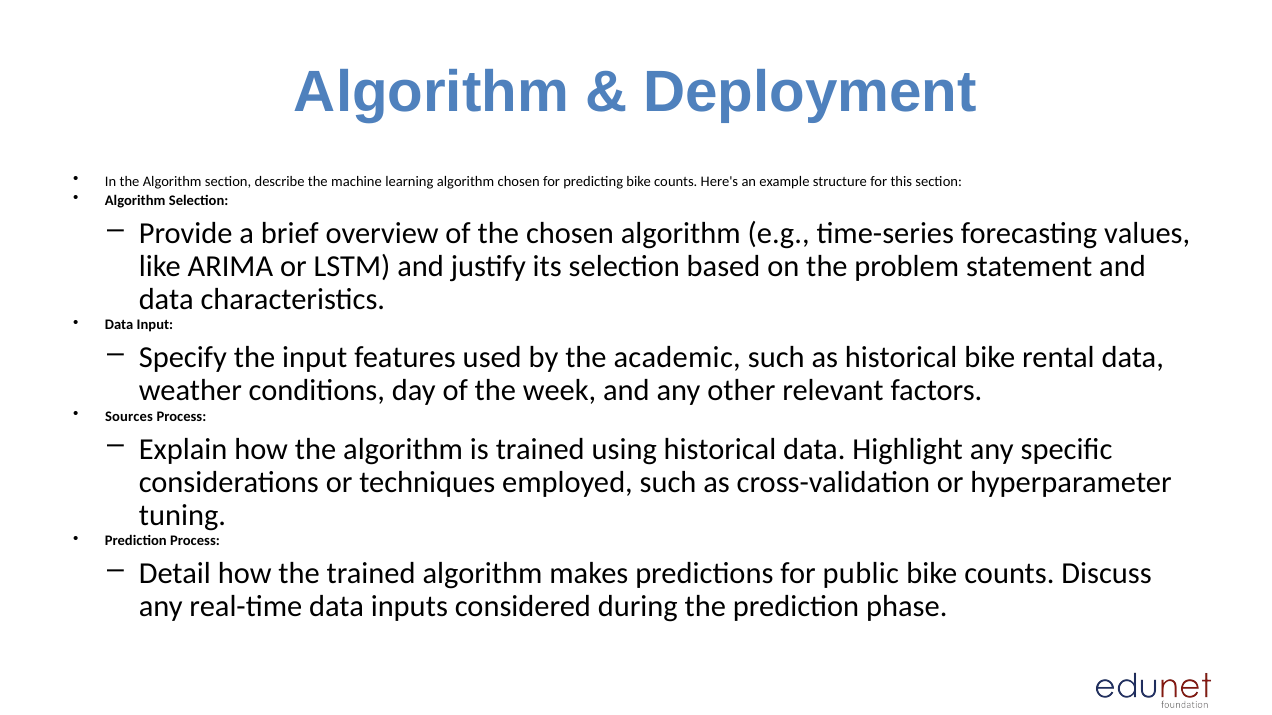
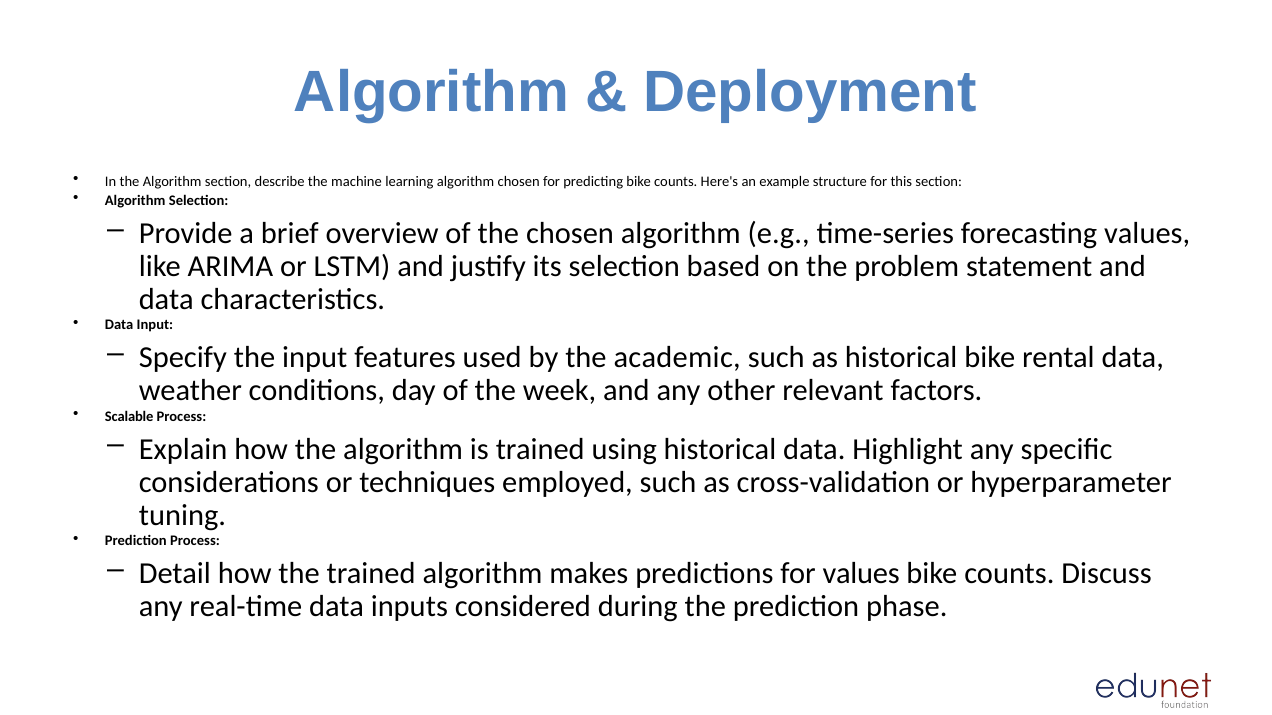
Sources: Sources -> Scalable (129, 417)
for public: public -> values (861, 574)
